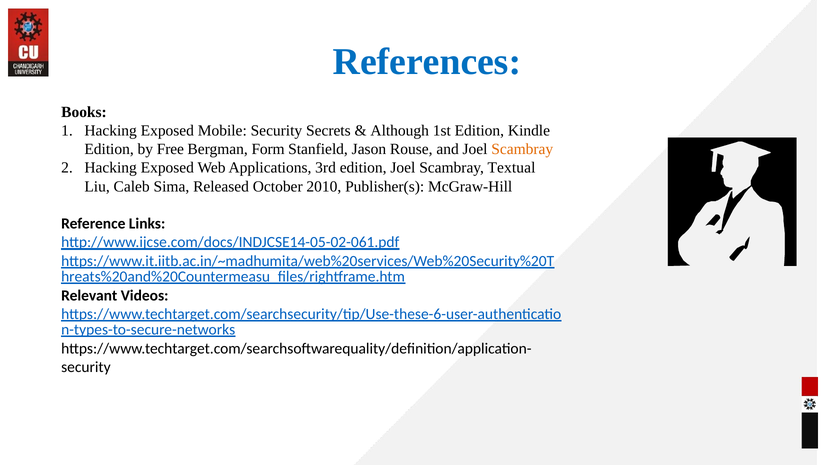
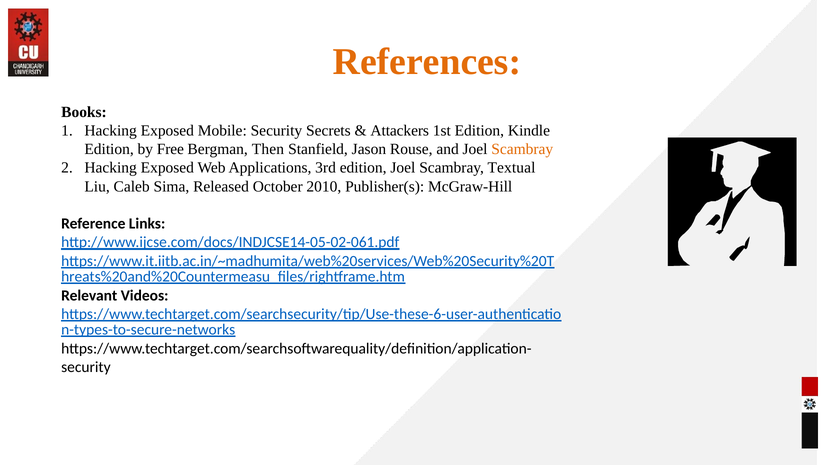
References colour: blue -> orange (427, 62)
Although: Although -> Attackers (400, 131)
Form: Form -> Then (268, 149)
